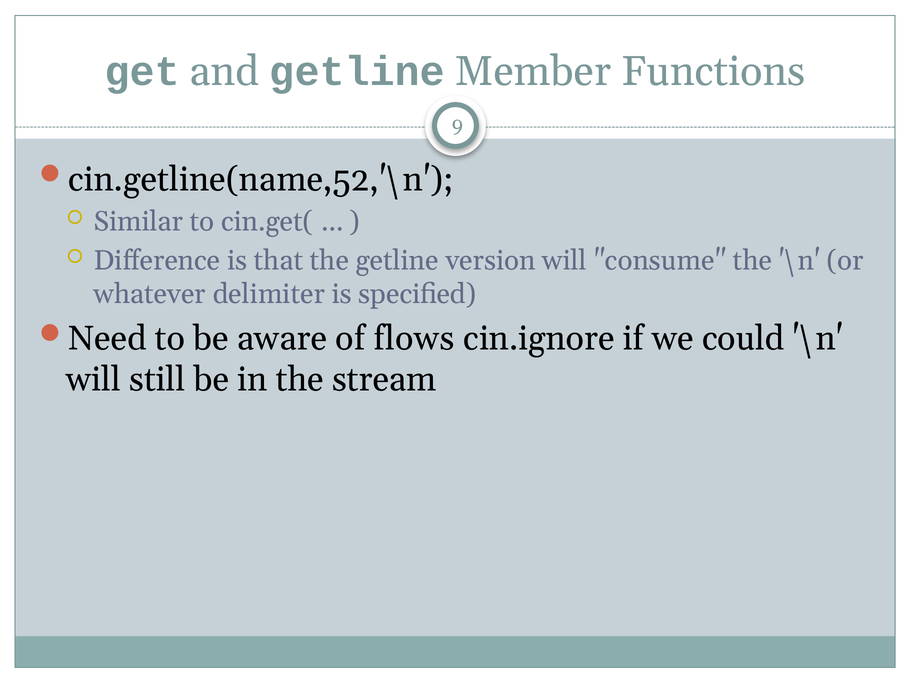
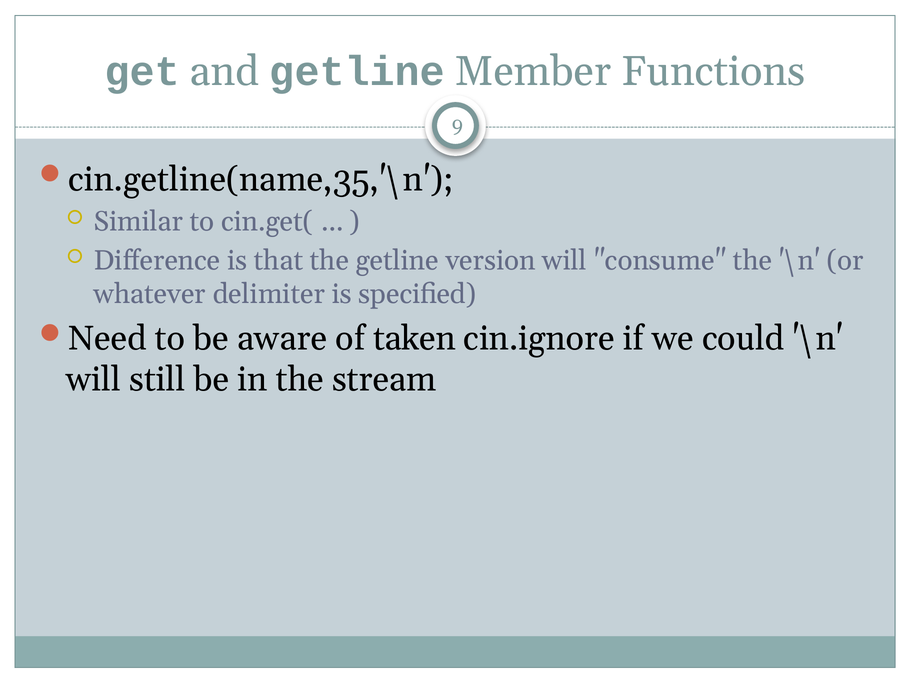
cin.getline(name,52,'\n: cin.getline(name,52,'\n -> cin.getline(name,35,'\n (261, 180)
flows: flows -> taken (414, 339)
